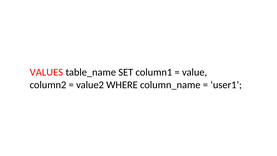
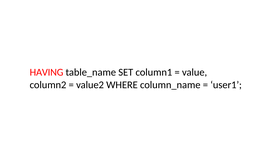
VALUES: VALUES -> HAVING (47, 72)
